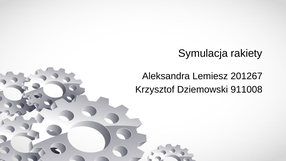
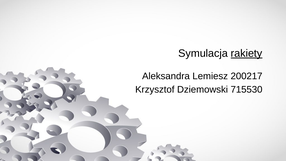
rakiety underline: none -> present (247, 53)
201267: 201267 -> 200217 (247, 76)
911008: 911008 -> 715530 (247, 89)
